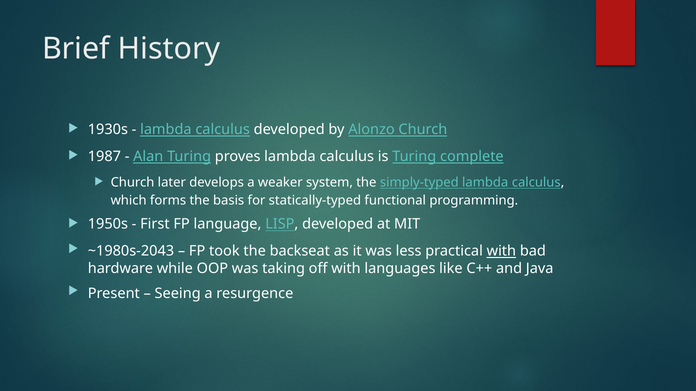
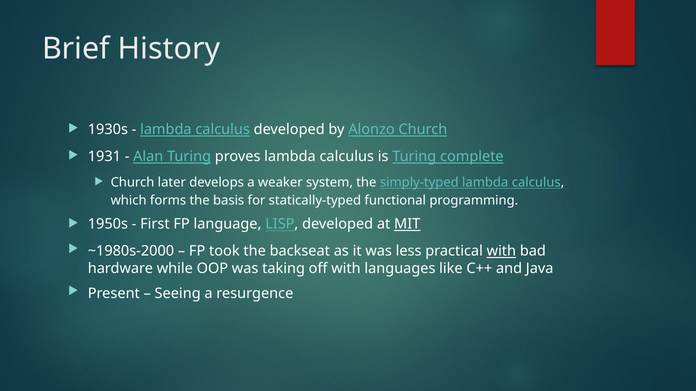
1987: 1987 -> 1931 (104, 157)
MIT underline: none -> present (407, 224)
~1980s-2043: ~1980s-2043 -> ~1980s-2000 (131, 251)
